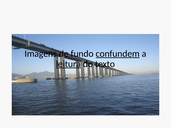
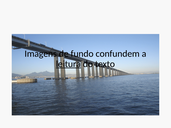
confundem underline: present -> none (118, 54)
